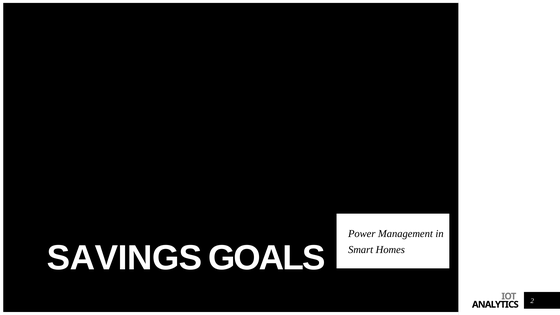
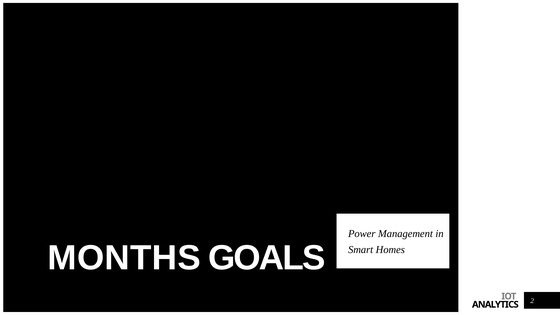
SAVINGS: SAVINGS -> MONTHS (124, 258)
